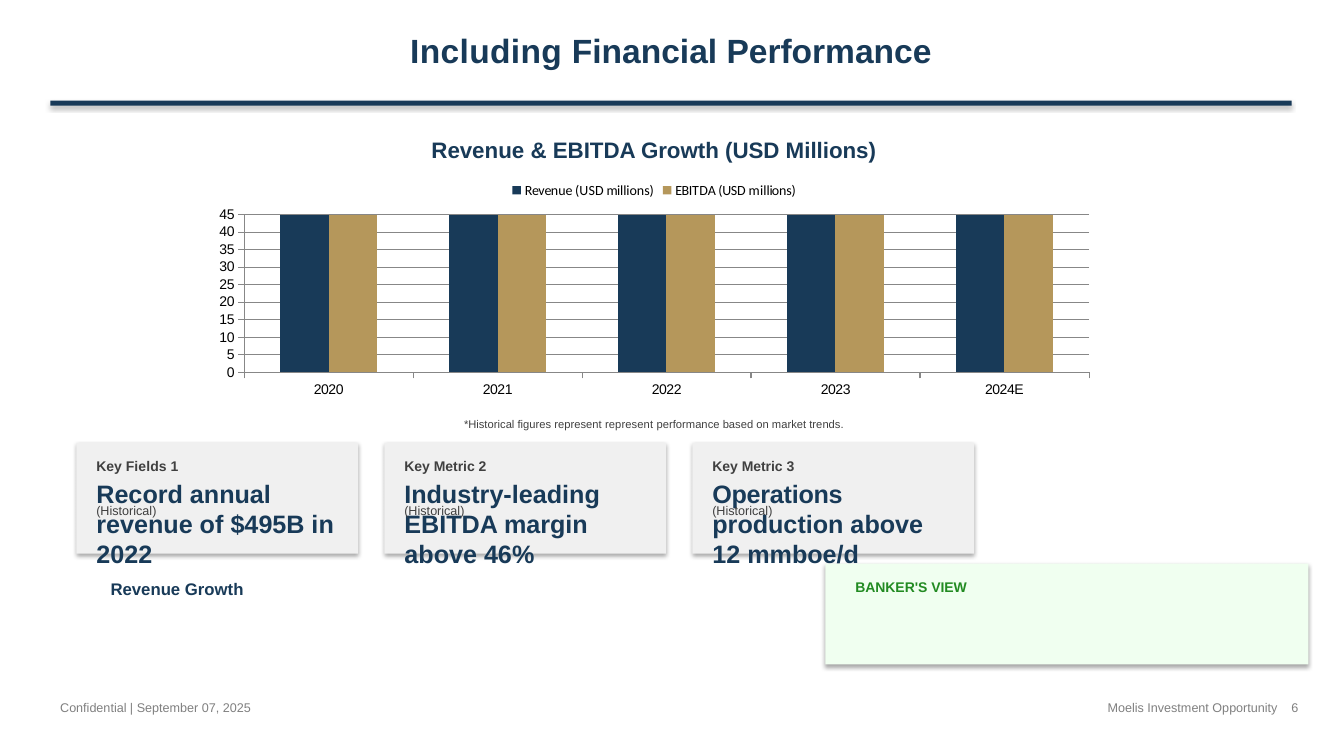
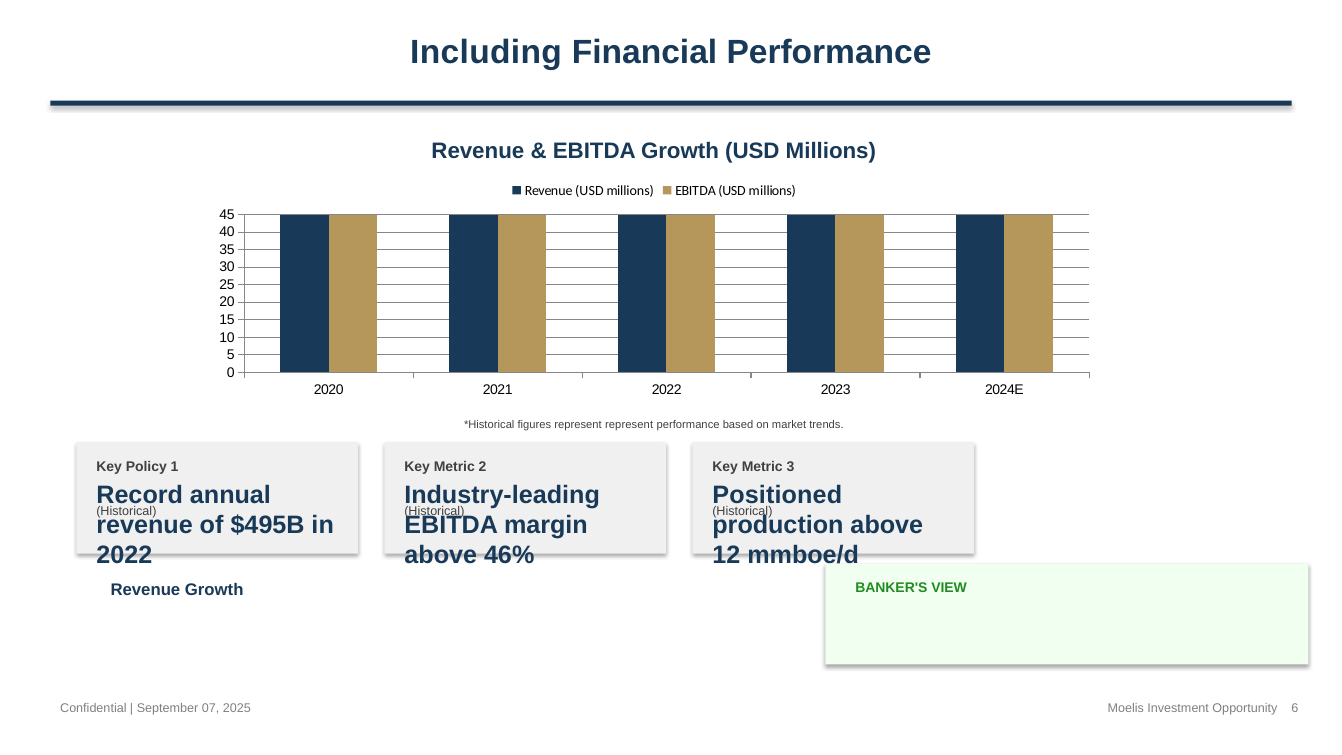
Fields: Fields -> Policy (146, 467)
Operations: Operations -> Positioned (777, 495)
